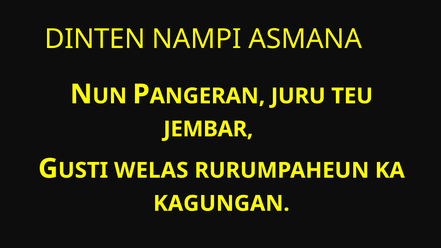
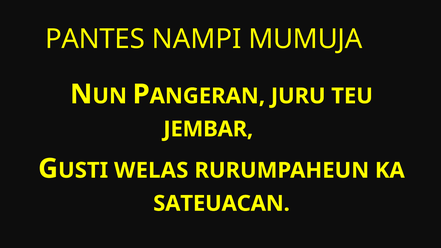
DINTEN: DINTEN -> PANTES (95, 39)
ASMANA: ASMANA -> MUMUJA (305, 39)
KAGUNGAN: KAGUNGAN -> SATEUACAN (221, 204)
